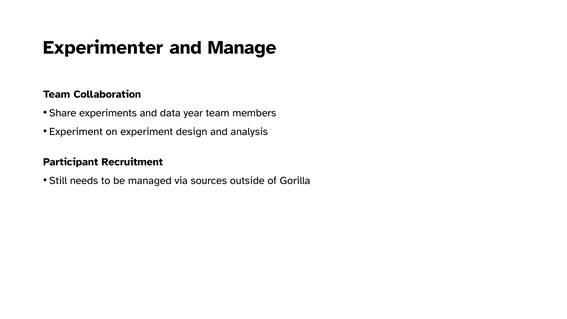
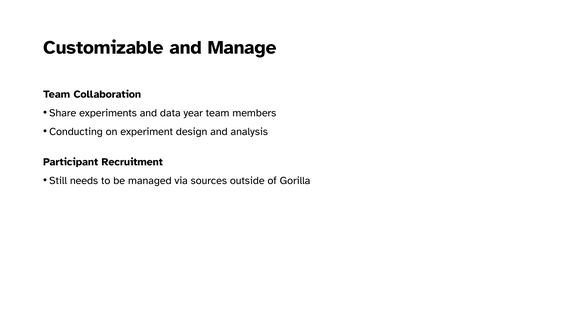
Experimenter: Experimenter -> Customizable (103, 48)
Experiment: Experiment -> Conducting (76, 131)
